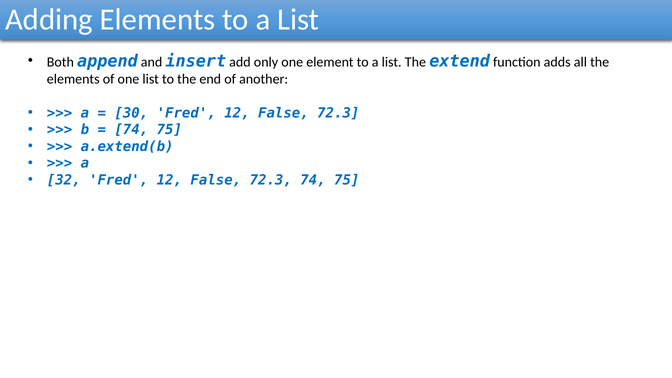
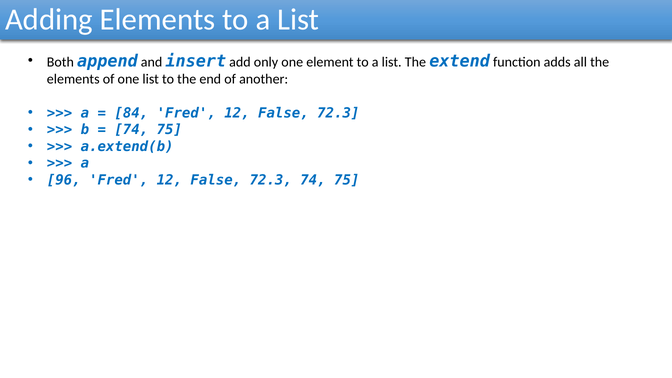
30: 30 -> 84 (131, 113)
32: 32 -> 96 (64, 180)
